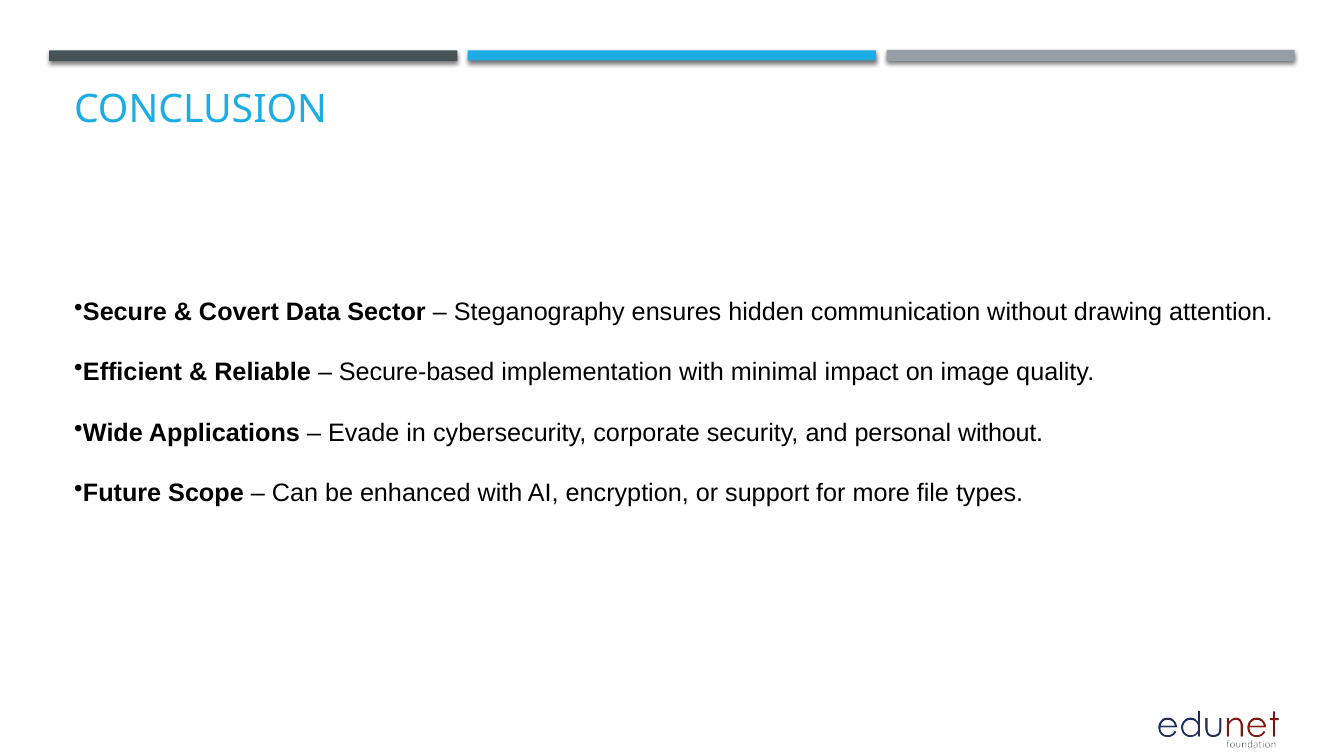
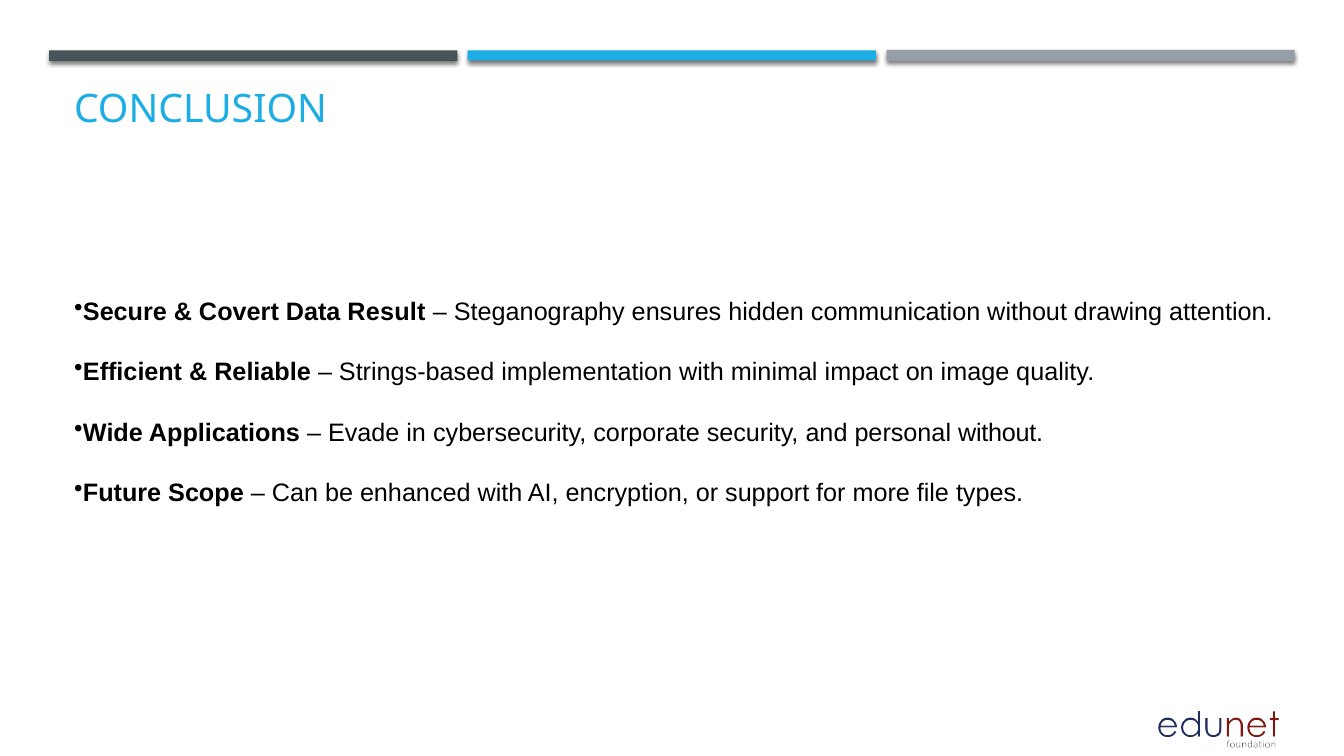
Sector: Sector -> Result (386, 312)
Secure-based: Secure-based -> Strings-based (417, 373)
